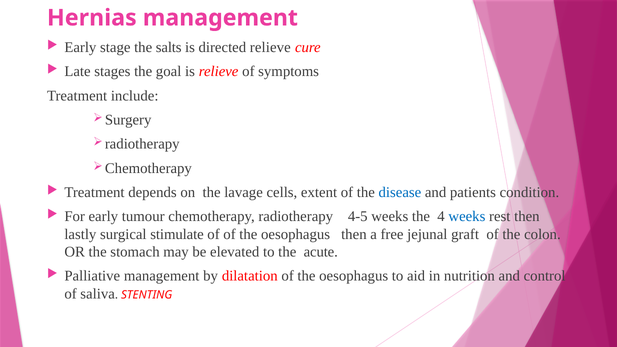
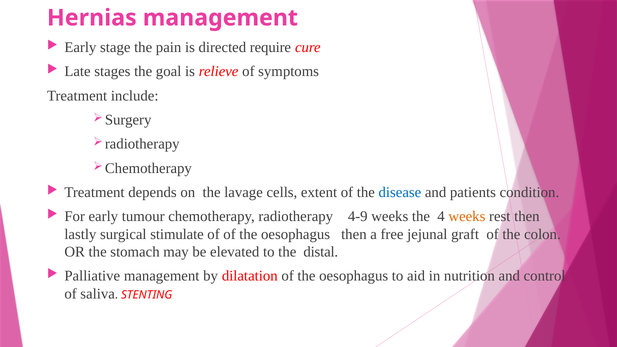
salts: salts -> pain (169, 47)
directed relieve: relieve -> require (270, 47)
4-5: 4-5 -> 4-9 (358, 217)
weeks colour: blue -> orange (467, 217)
acute: acute -> distal (321, 252)
